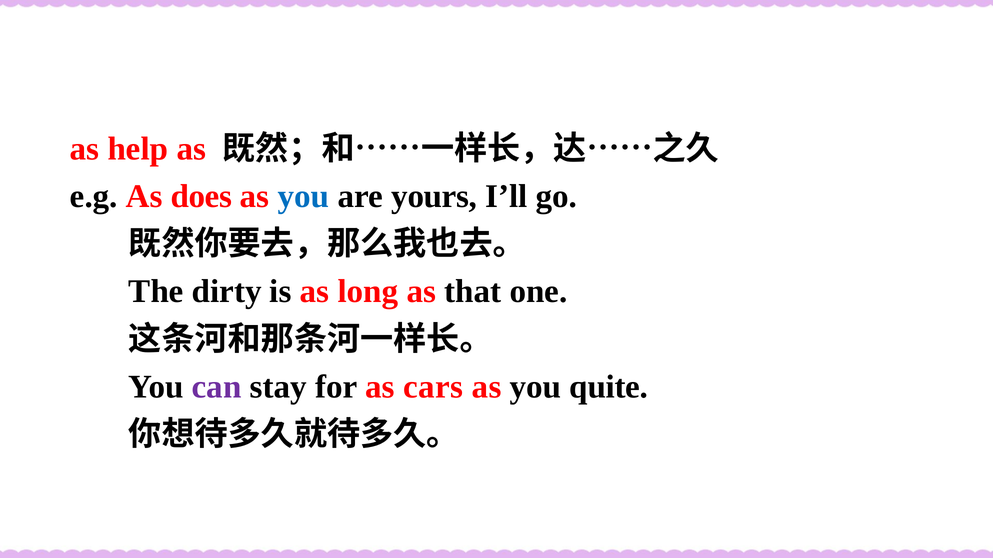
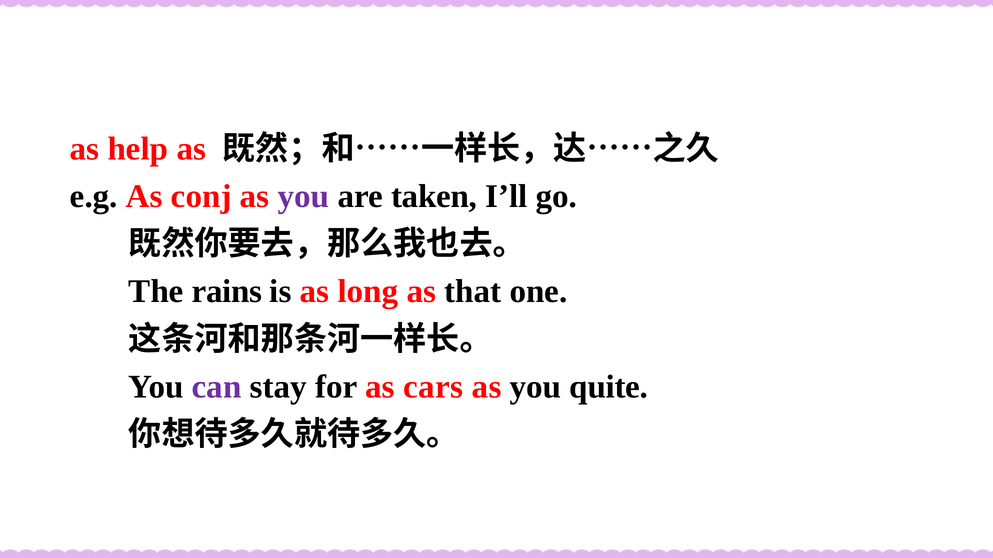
does: does -> conj (201, 196)
you colour: blue -> purple (304, 196)
yours: yours -> taken (434, 196)
dirty: dirty -> rains (227, 292)
